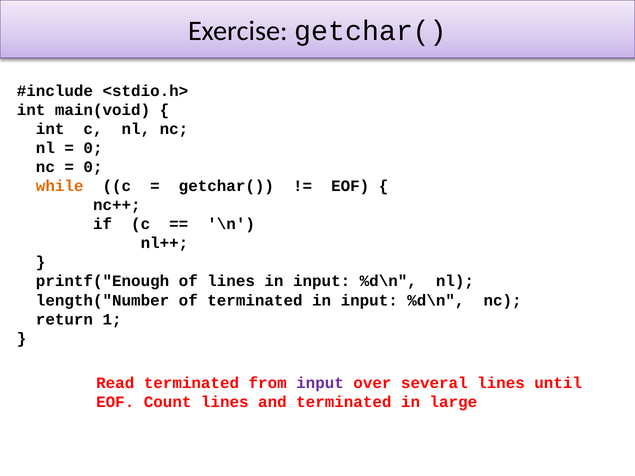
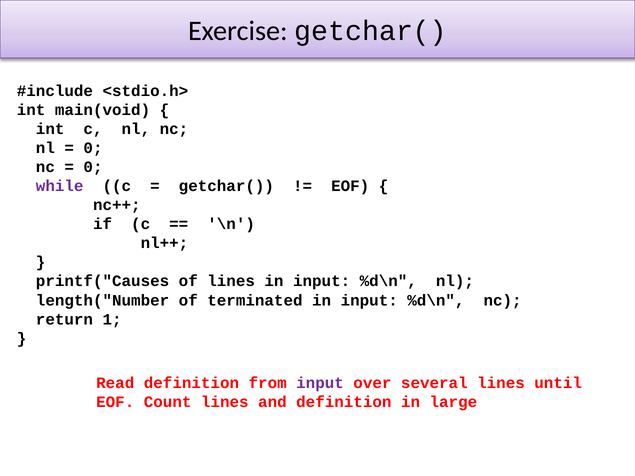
while colour: orange -> purple (60, 186)
printf("Enough: printf("Enough -> printf("Causes (103, 281)
Read terminated: terminated -> definition (191, 383)
and terminated: terminated -> definition (344, 402)
